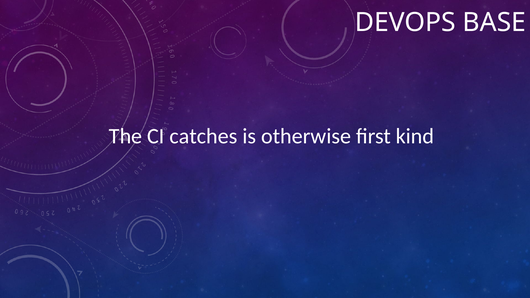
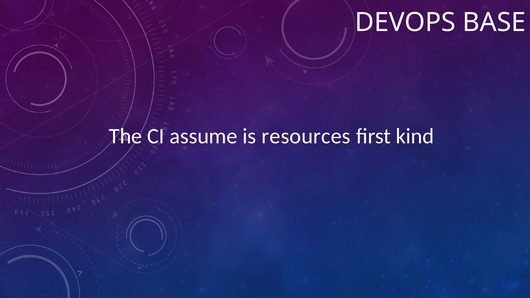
catches: catches -> assume (204, 136)
otherwise: otherwise -> resources (306, 136)
